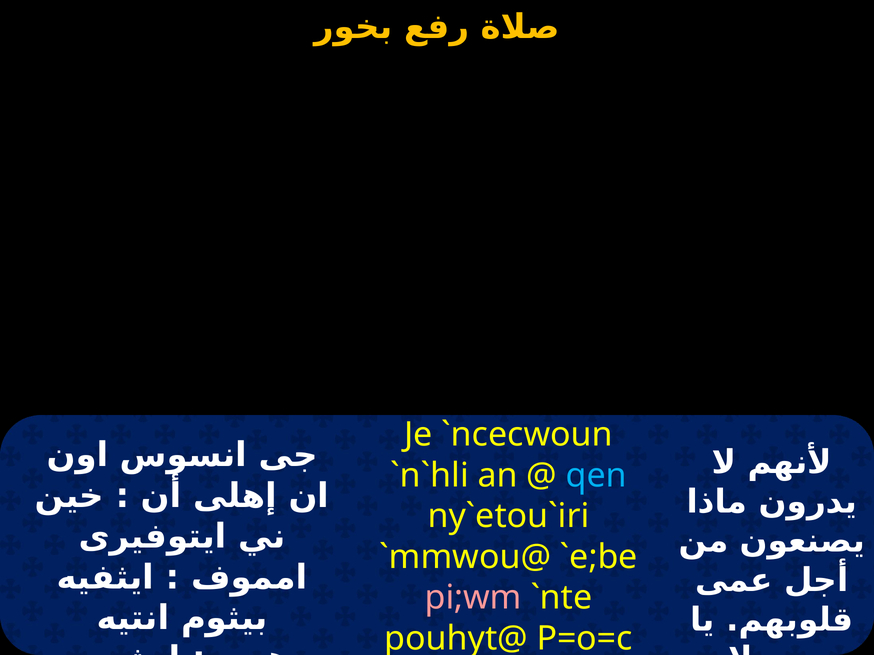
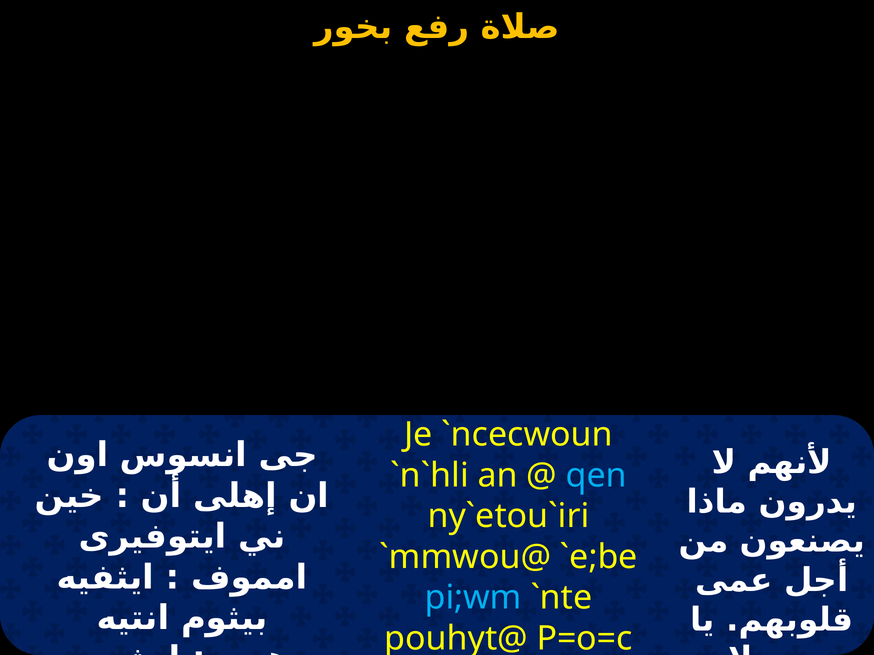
pi;wm colour: pink -> light blue (473, 598)
